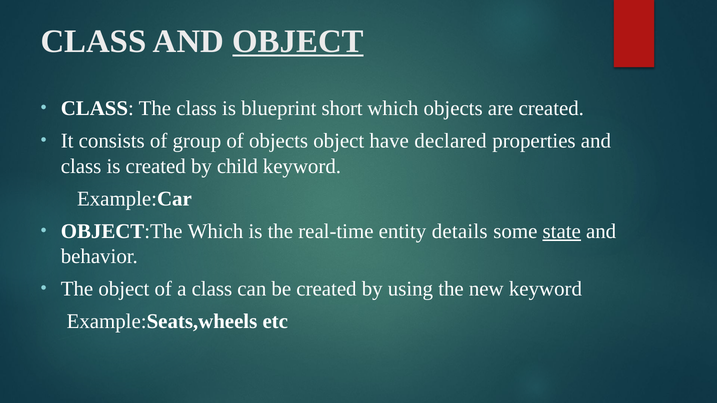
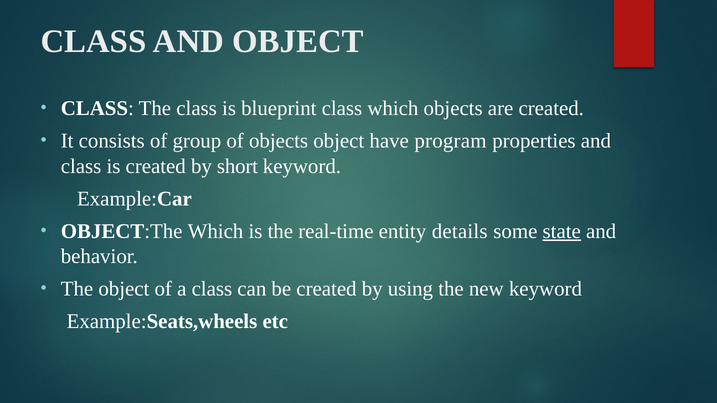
OBJECT underline: present -> none (298, 41)
blueprint short: short -> class (342, 109)
declared: declared -> program (450, 141)
child: child -> short (237, 166)
